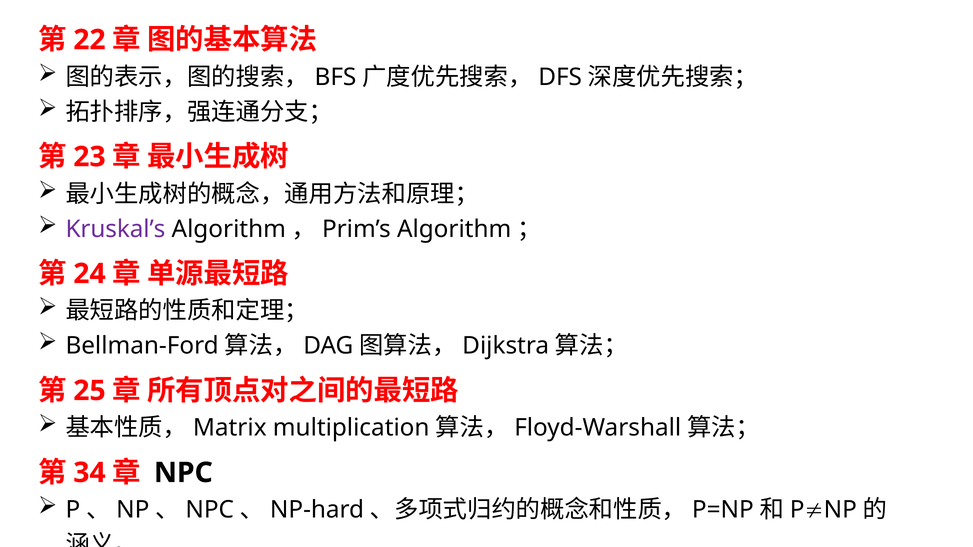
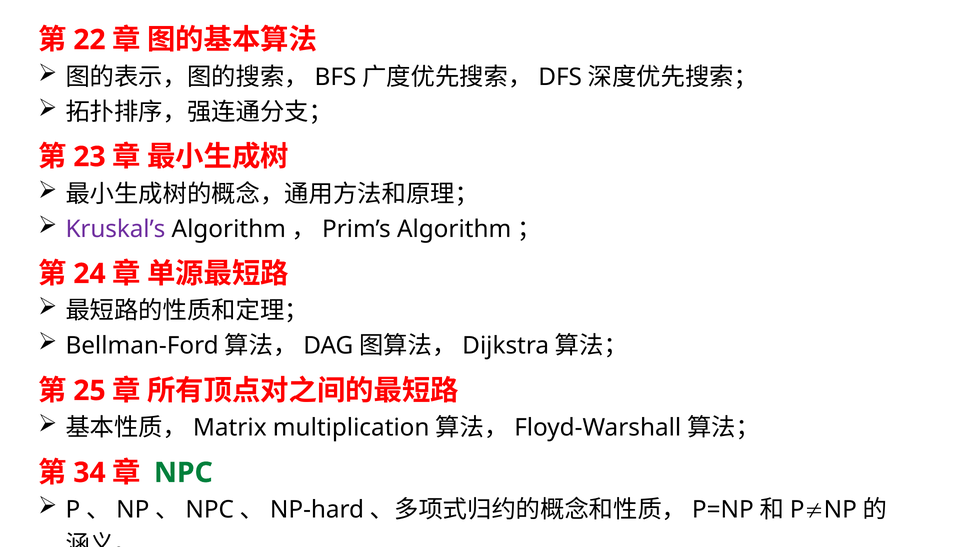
NPC colour: black -> green (183, 473)
